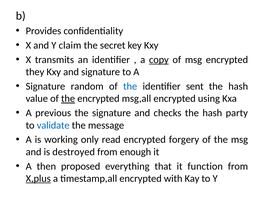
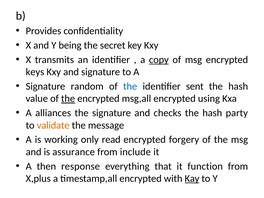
claim: claim -> being (70, 45)
they: they -> keys (35, 72)
previous: previous -> alliances (53, 113)
validate colour: blue -> orange (53, 125)
destroyed: destroyed -> assurance (74, 152)
enough: enough -> include (135, 152)
proposed: proposed -> response (81, 166)
X,plus underline: present -> none (38, 179)
Kay underline: none -> present (192, 179)
